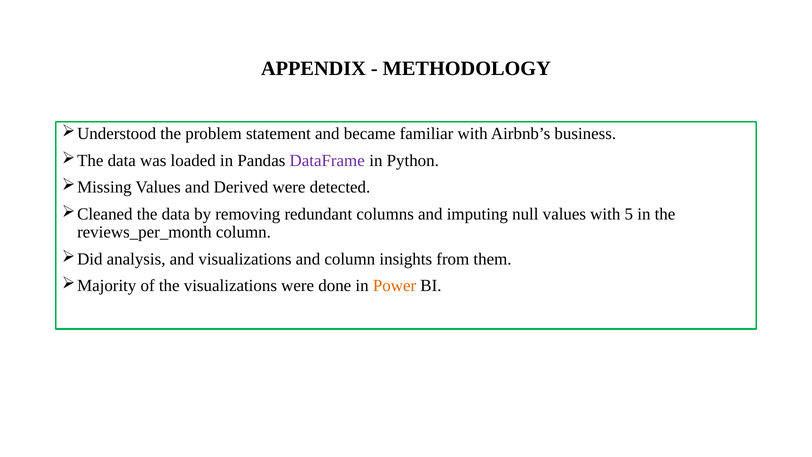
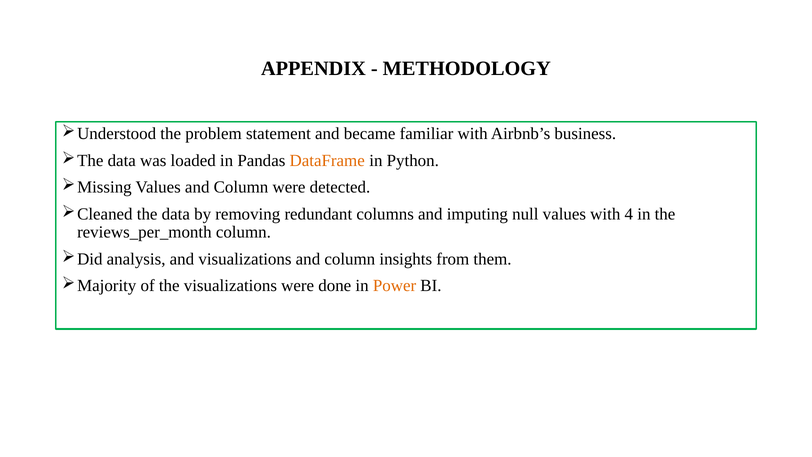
DataFrame colour: purple -> orange (327, 160)
Values and Derived: Derived -> Column (241, 187)
5: 5 -> 4 (629, 214)
